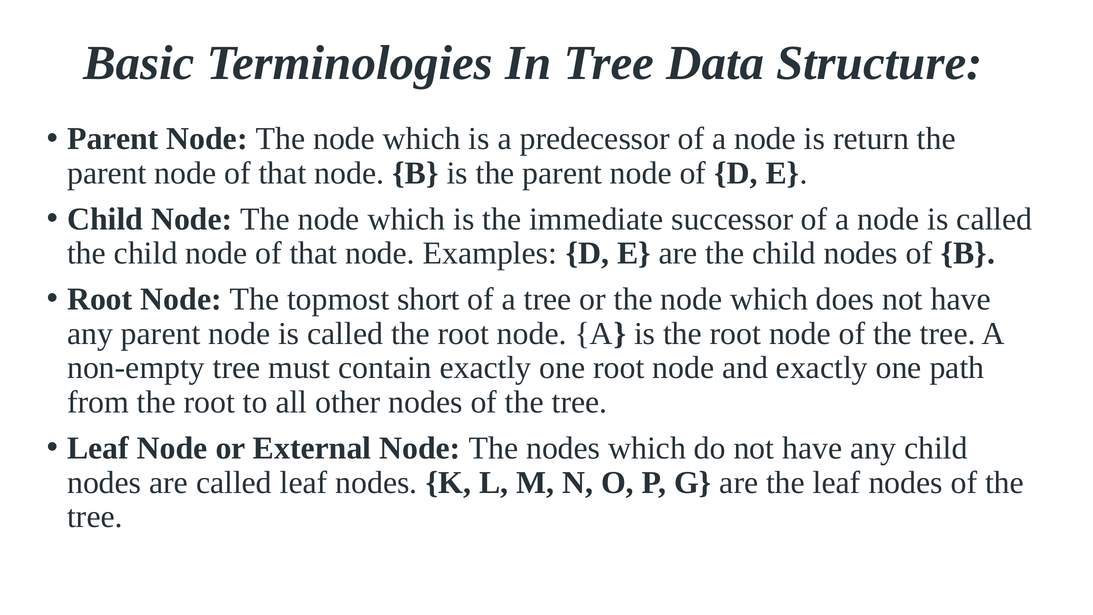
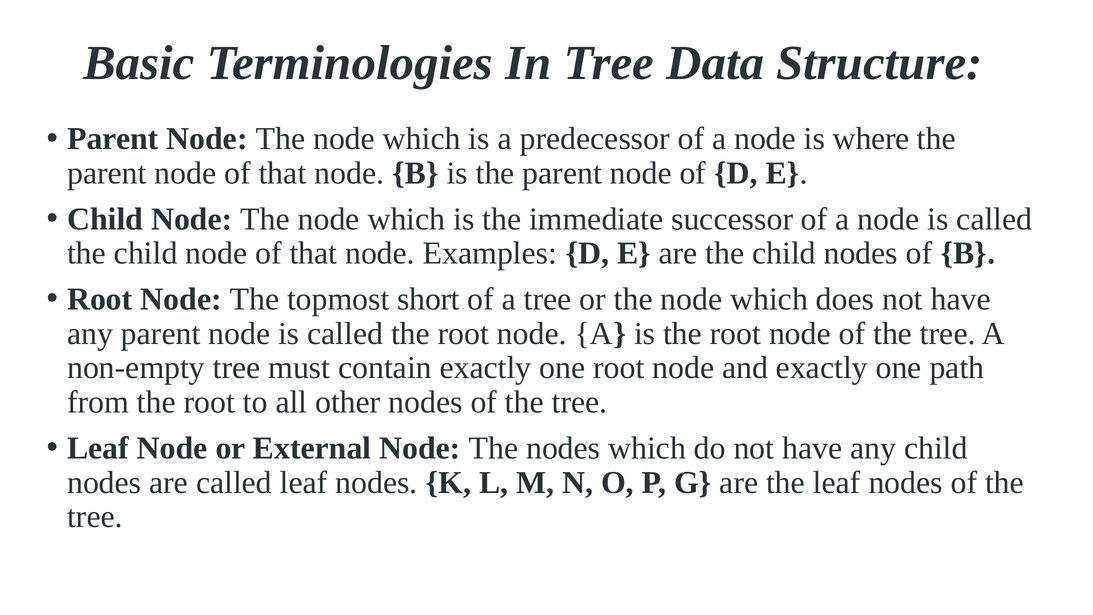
return: return -> where (871, 139)
